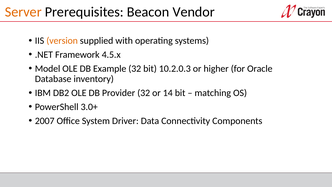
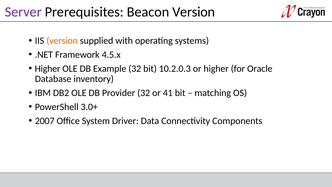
Server colour: orange -> purple (23, 12)
Beacon Vendor: Vendor -> Version (194, 12)
Model: Model -> Higher (48, 68)
14: 14 -> 41 (168, 93)
